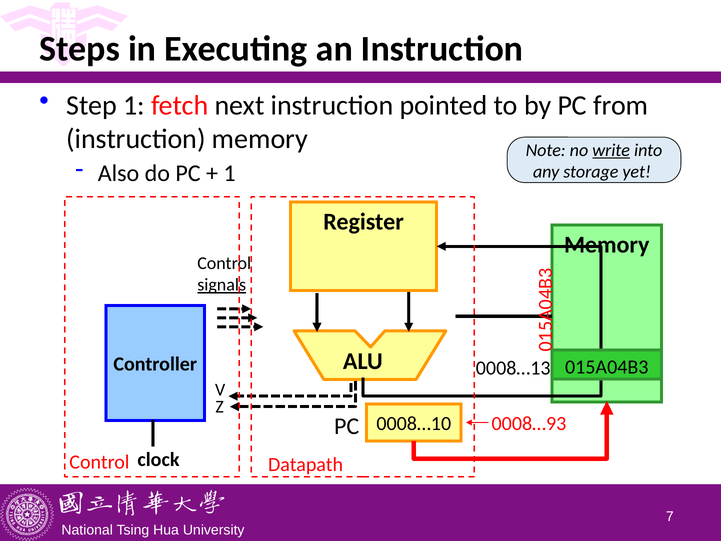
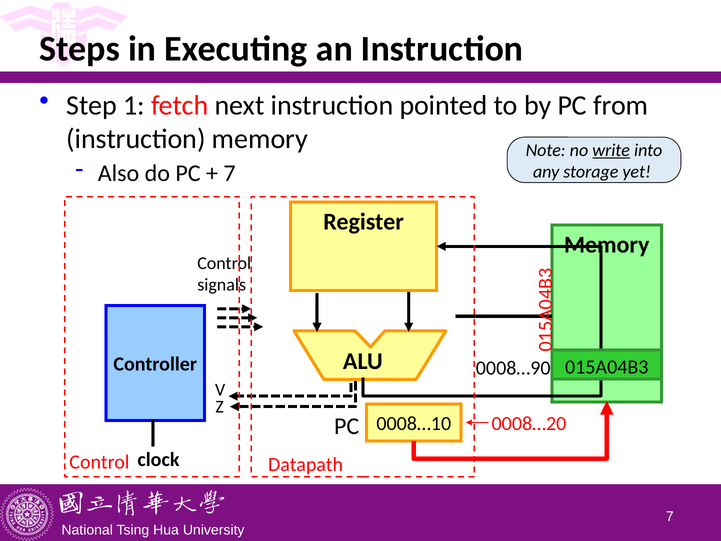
1: 1 -> 7 (230, 173)
signals underline: present -> none (222, 285)
0008…13: 0008…13 -> 0008…90 (513, 368)
0008…93: 0008…93 -> 0008…20 (529, 424)
